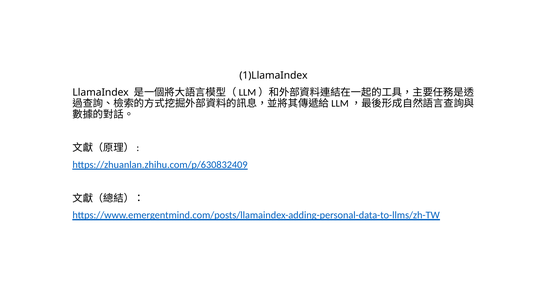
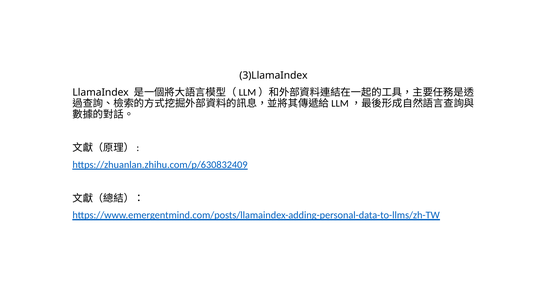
1)LlamaIndex: 1)LlamaIndex -> 3)LlamaIndex (273, 76)
